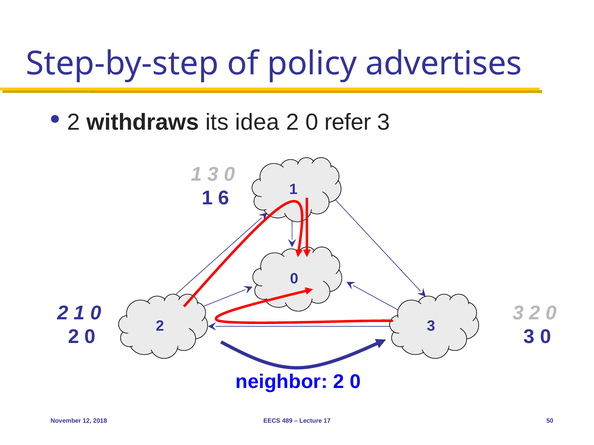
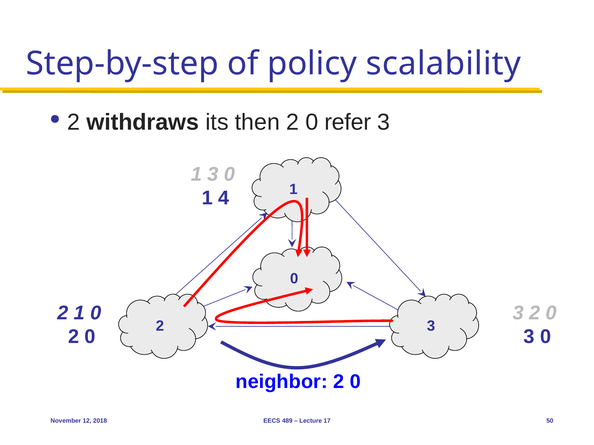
advertises: advertises -> scalability (443, 64)
idea: idea -> then (257, 122)
6: 6 -> 4 (224, 198)
